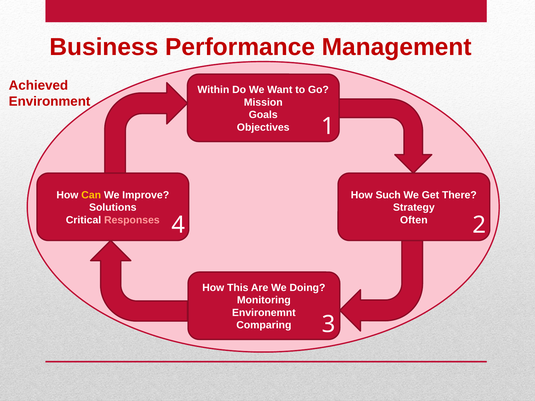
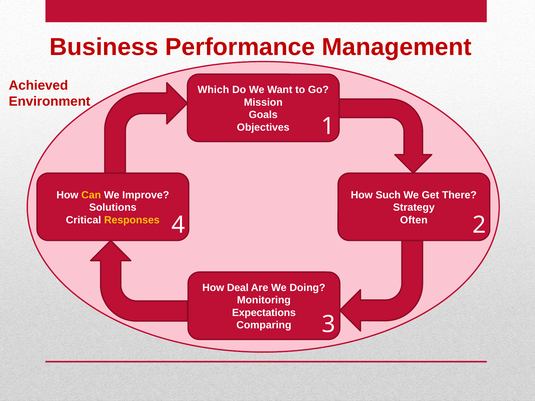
Within: Within -> Which (213, 90)
Responses colour: pink -> yellow (132, 220)
This: This -> Deal (238, 288)
Environemnt: Environemnt -> Expectations (264, 313)
